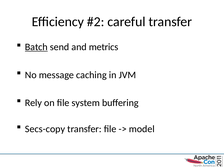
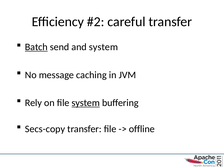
and metrics: metrics -> system (103, 47)
system underline: none -> present (86, 103)
model: model -> offline (142, 129)
